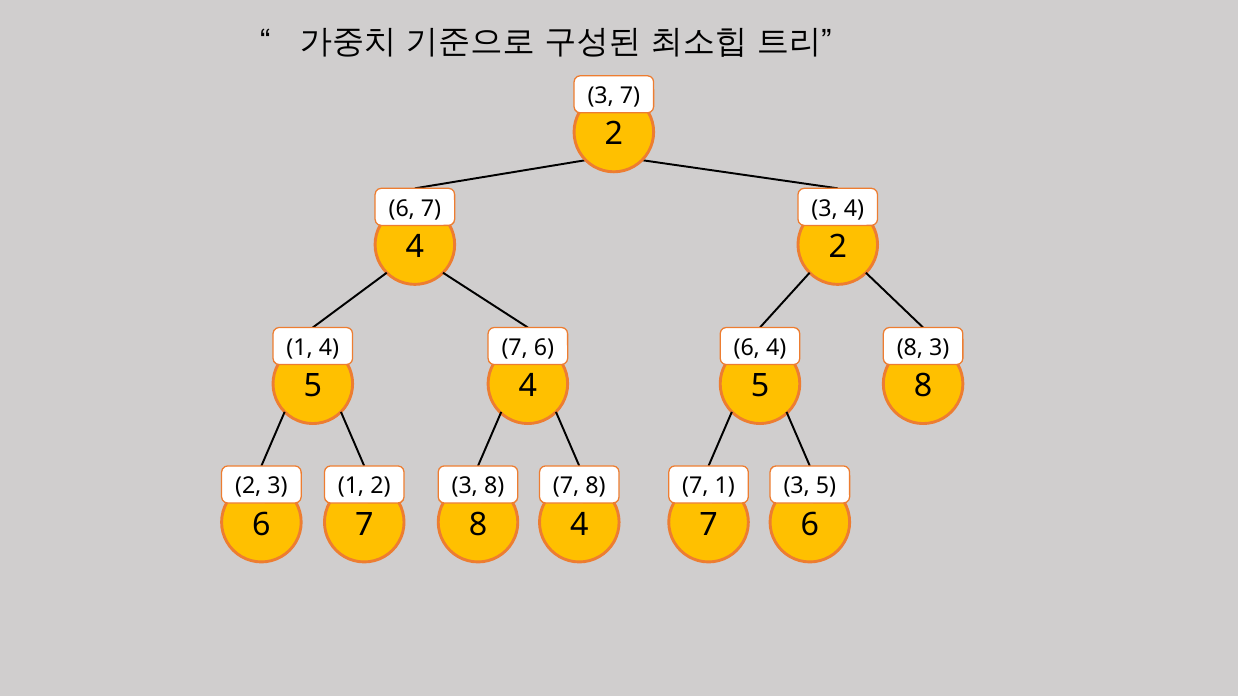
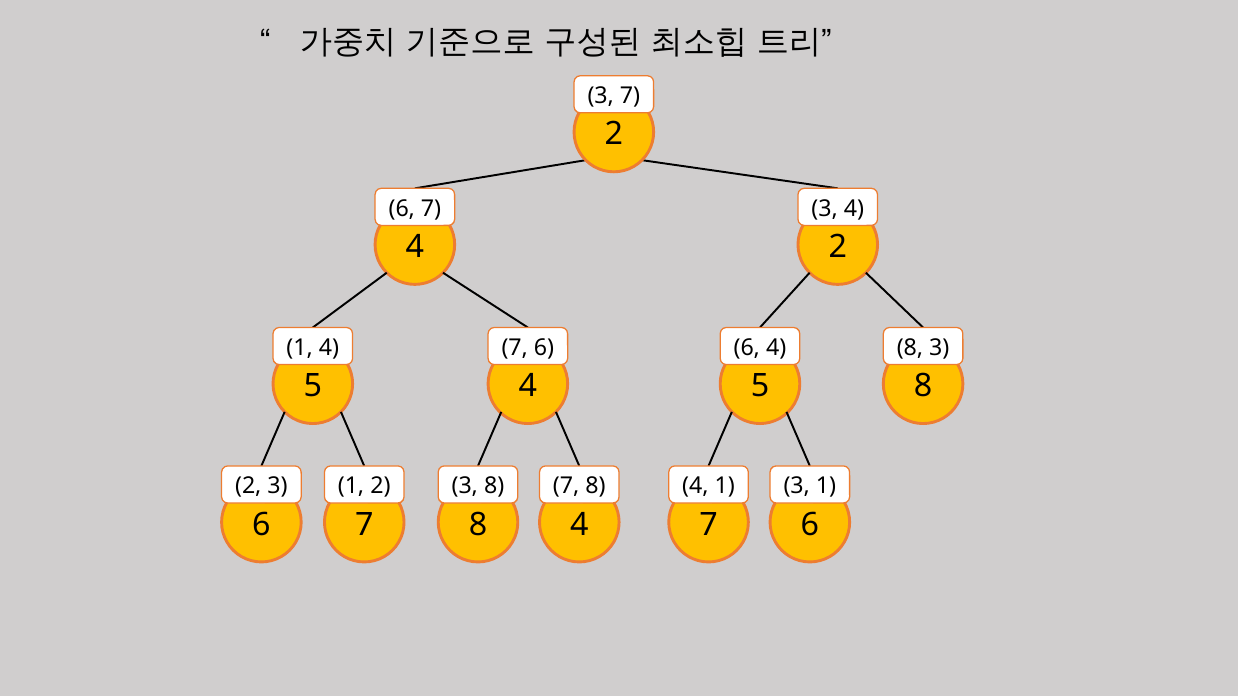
7: 7 -> 4 (695, 486)
3 5: 5 -> 1 (826, 486)
